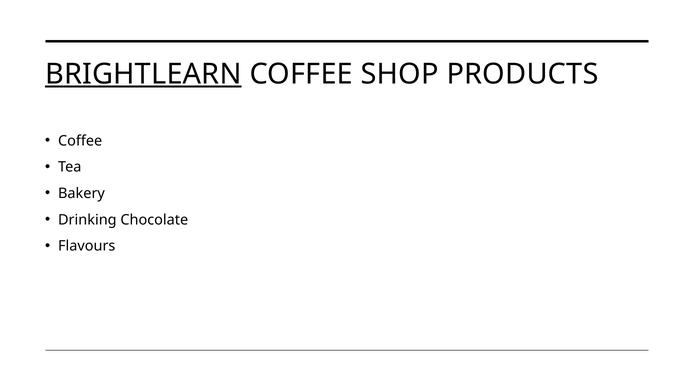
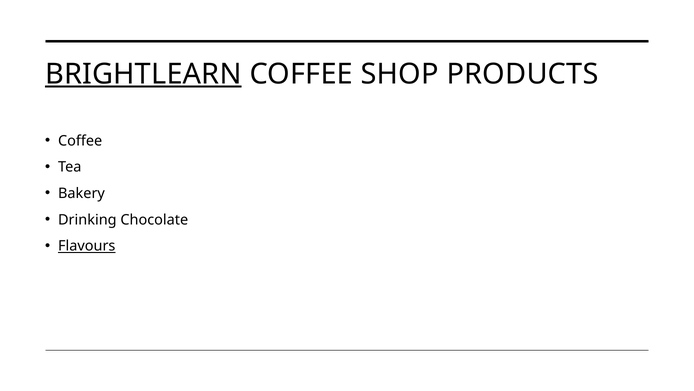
Flavours underline: none -> present (87, 246)
